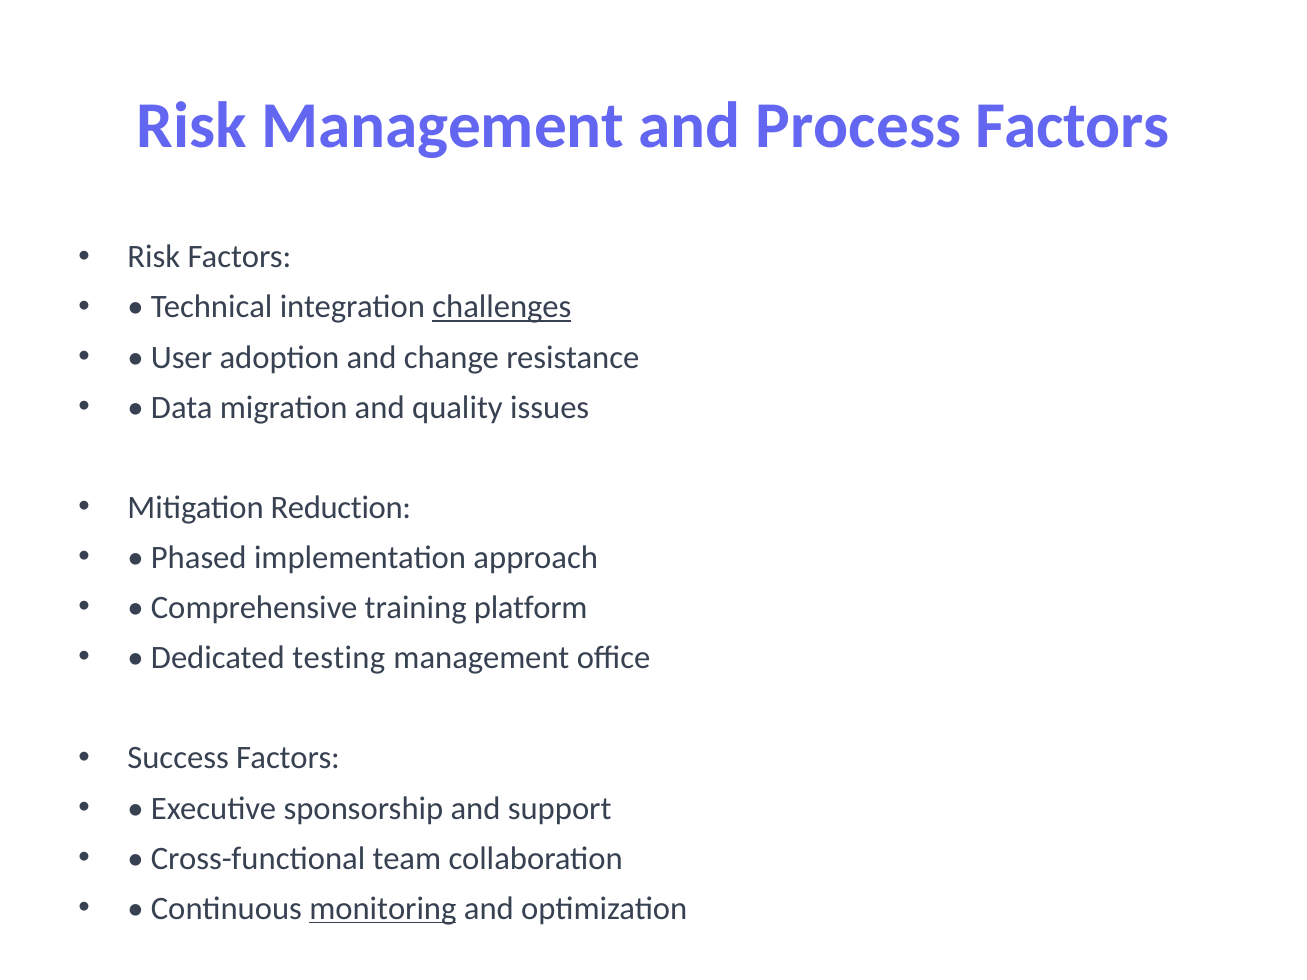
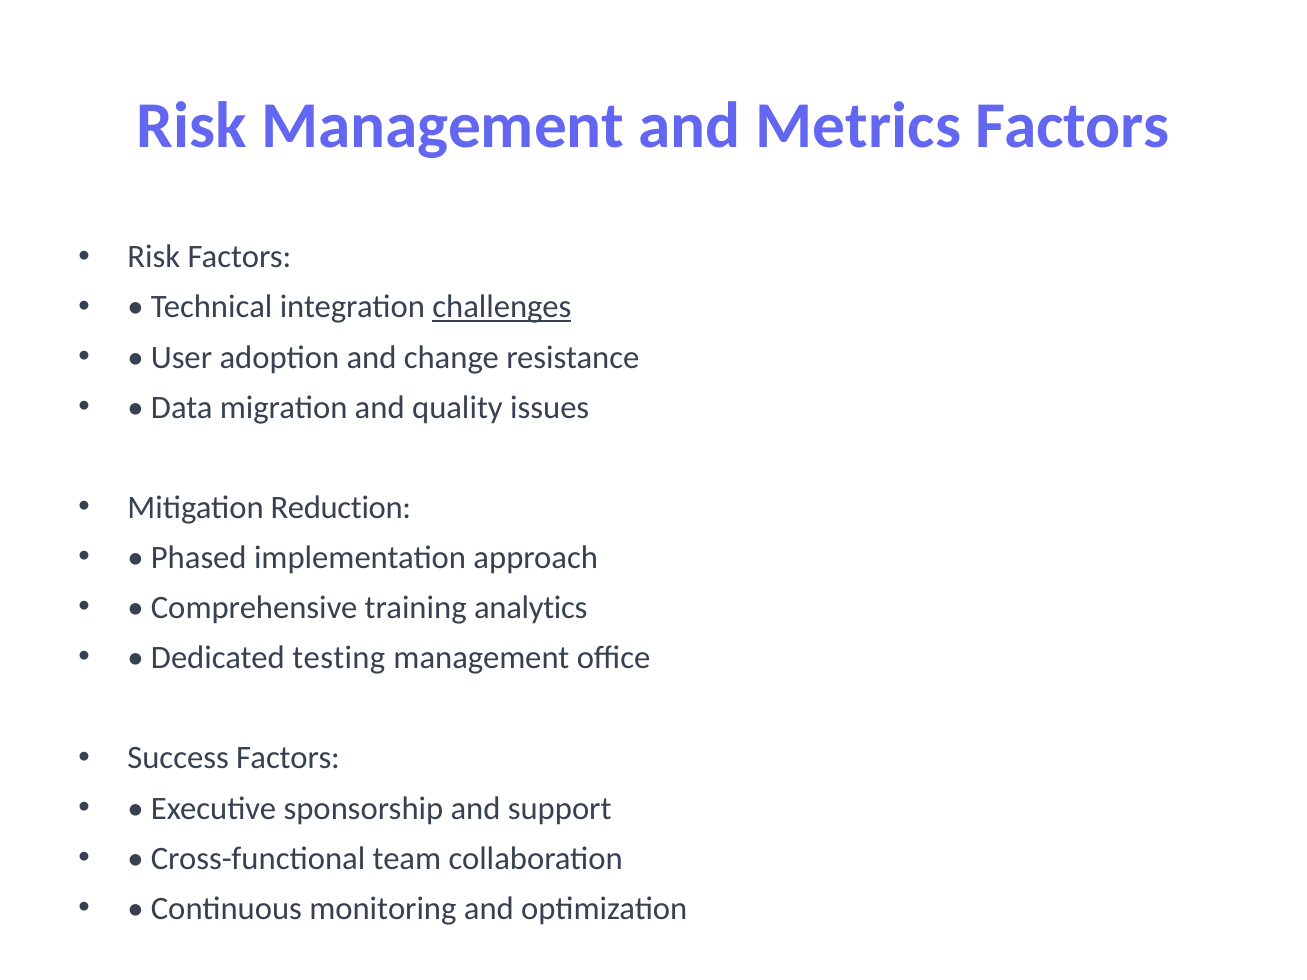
Process: Process -> Metrics (858, 125)
platform: platform -> analytics (531, 608)
monitoring underline: present -> none (383, 909)
